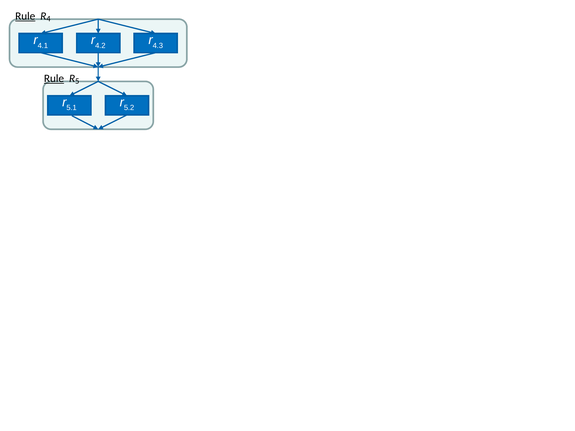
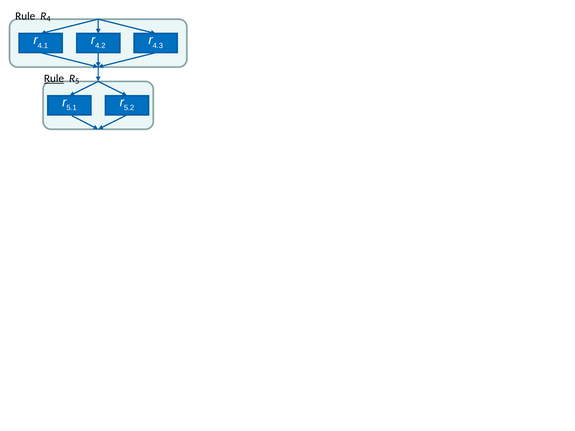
Rule underline: present -> none (25, 16)
